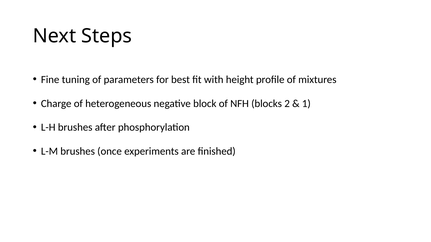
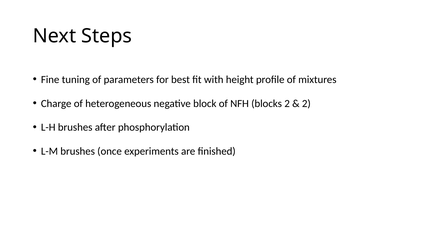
1: 1 -> 2 (306, 104)
